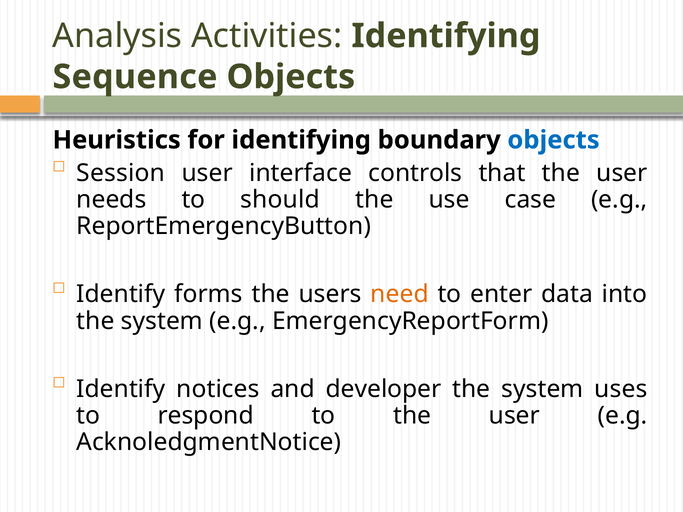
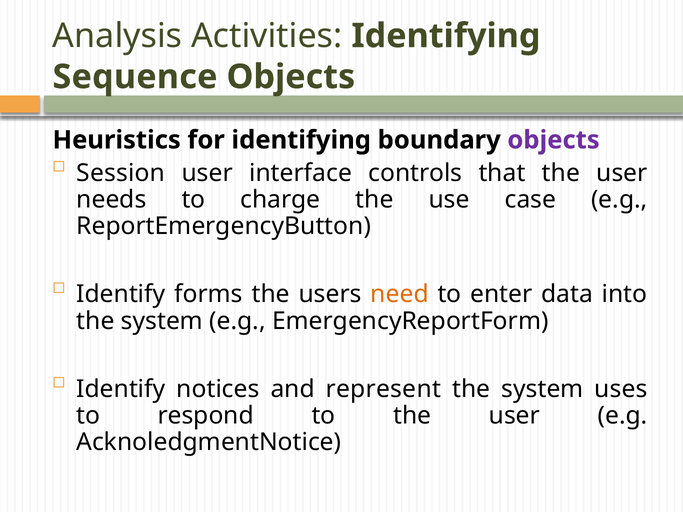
objects colour: blue -> purple (554, 140)
should: should -> charge (280, 200)
developer: developer -> represent (383, 389)
